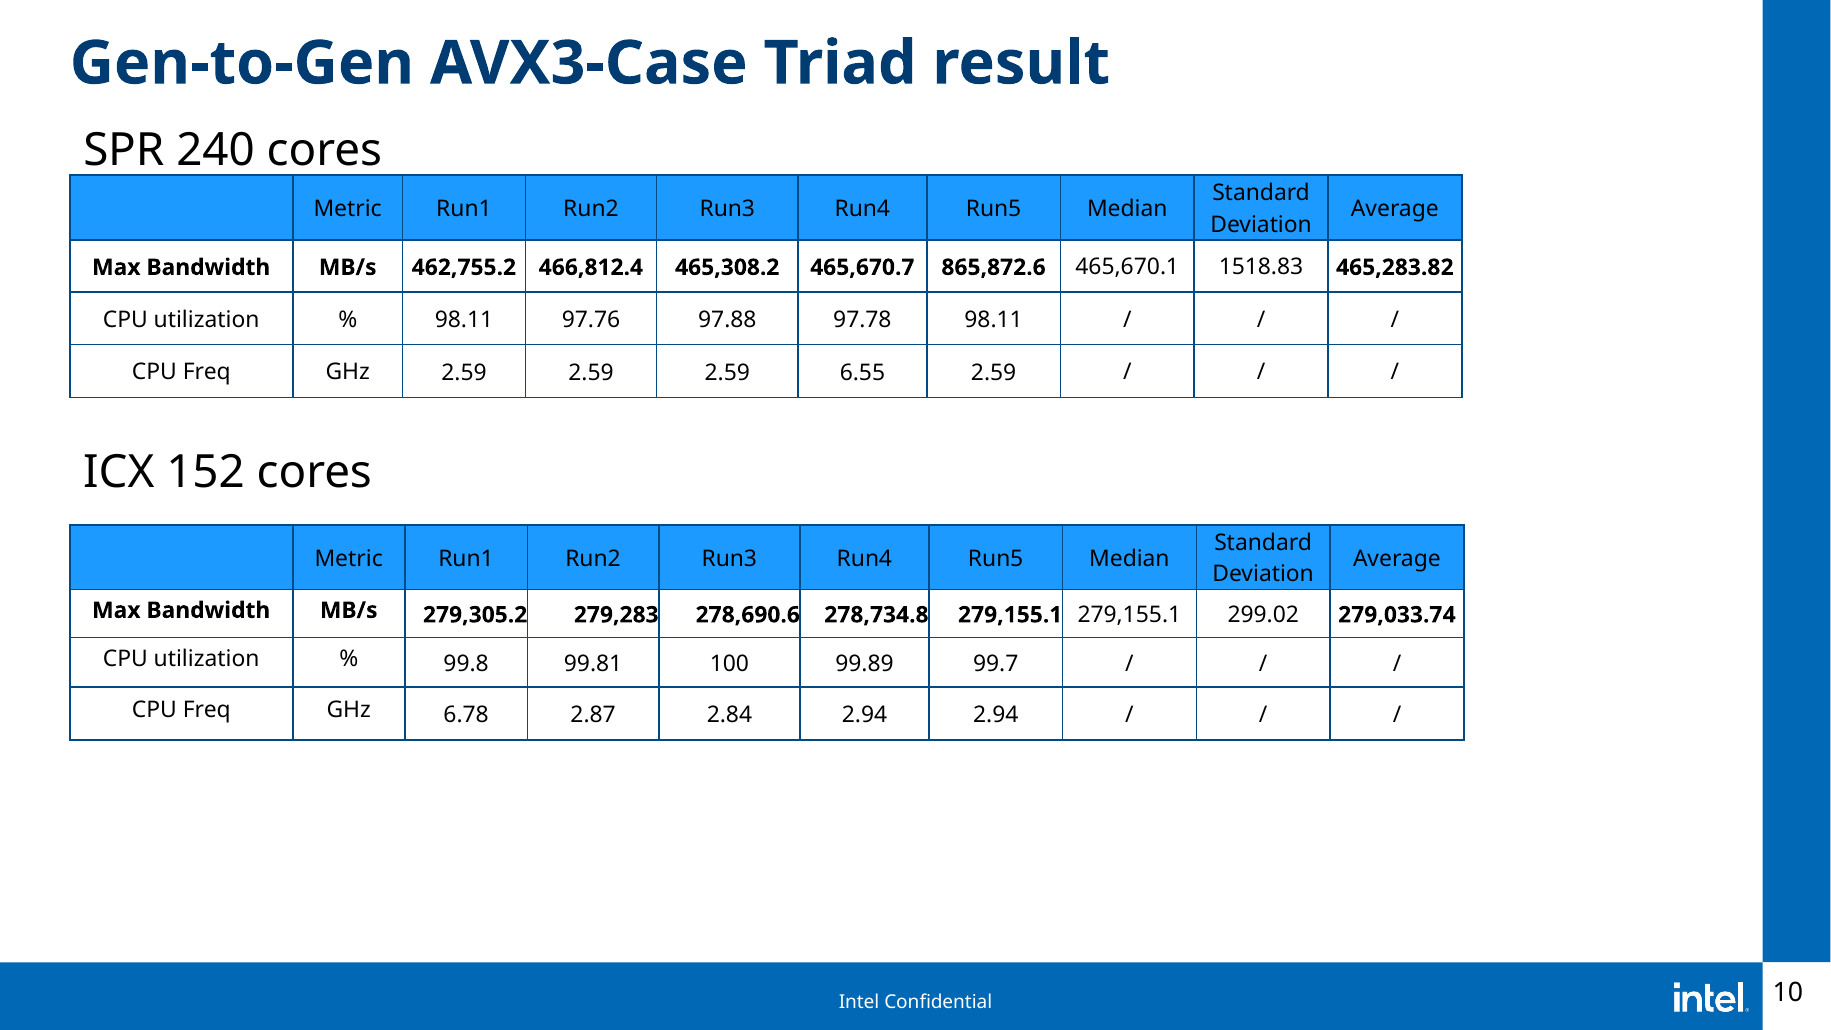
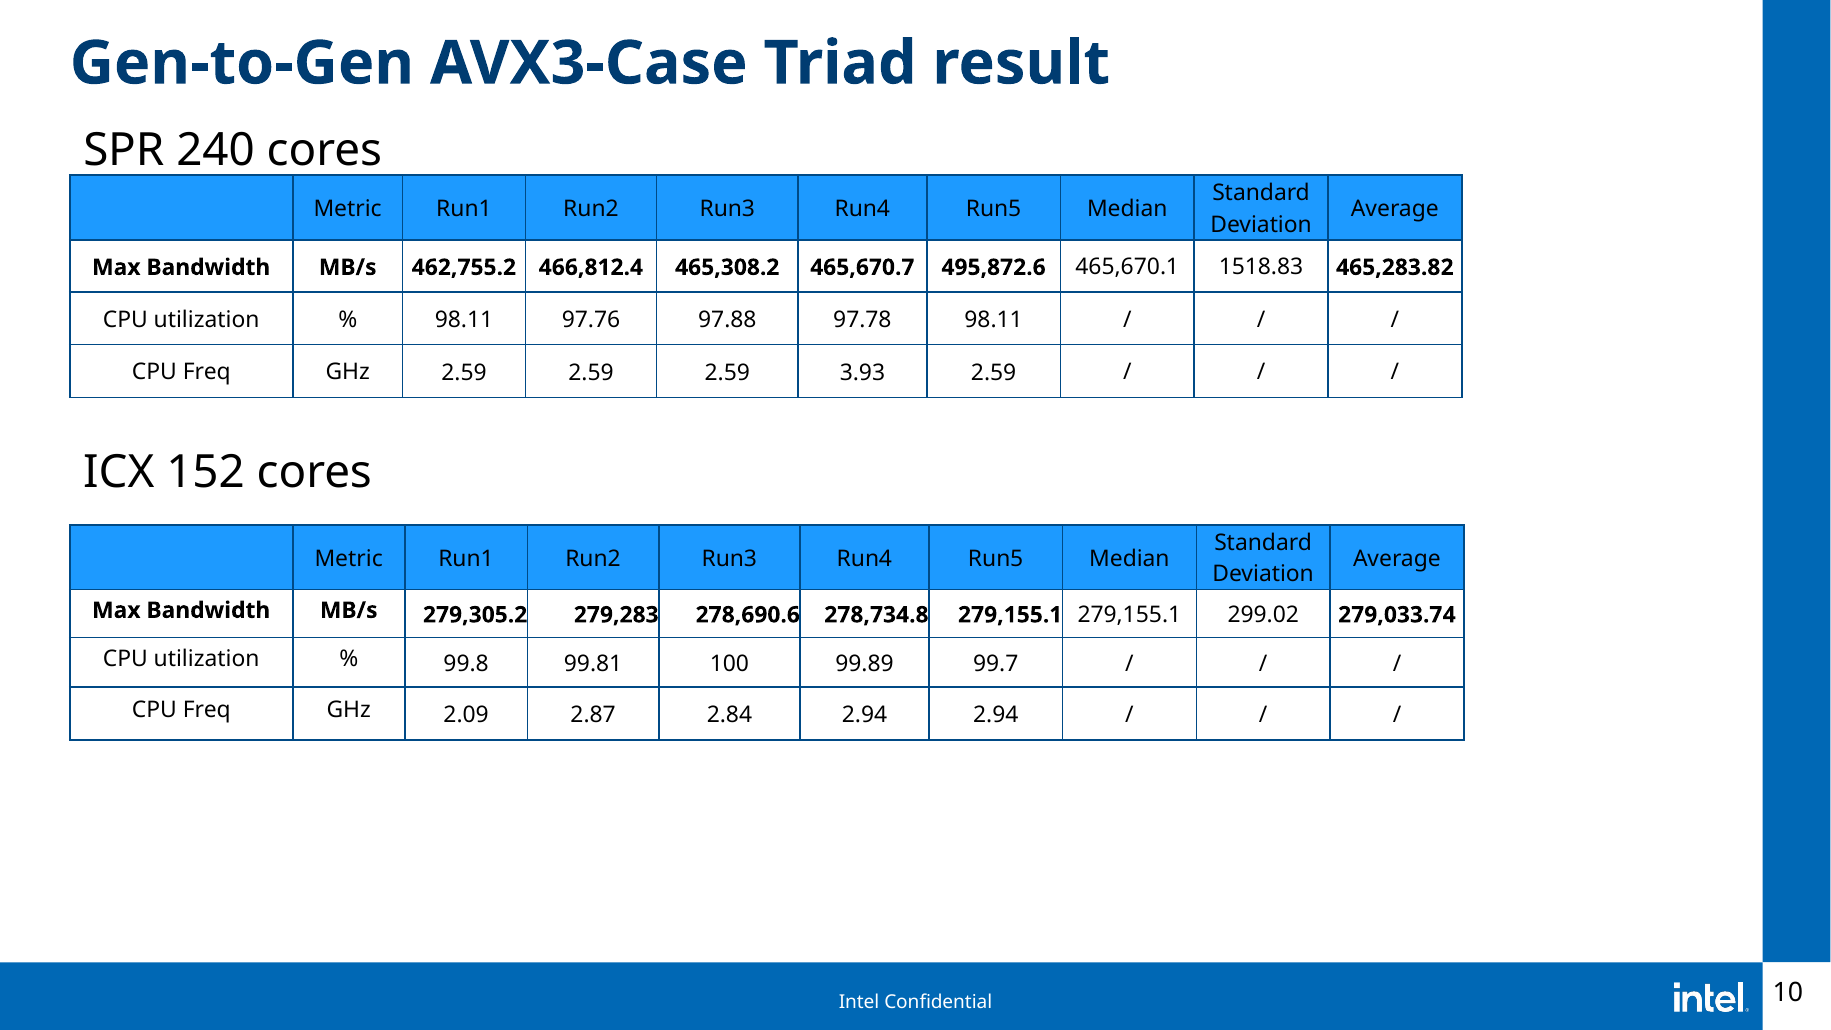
865,872.6: 865,872.6 -> 495,872.6 (994, 267)
6.55: 6.55 -> 3.93 (862, 373)
6.78: 6.78 -> 2.09 (466, 715)
